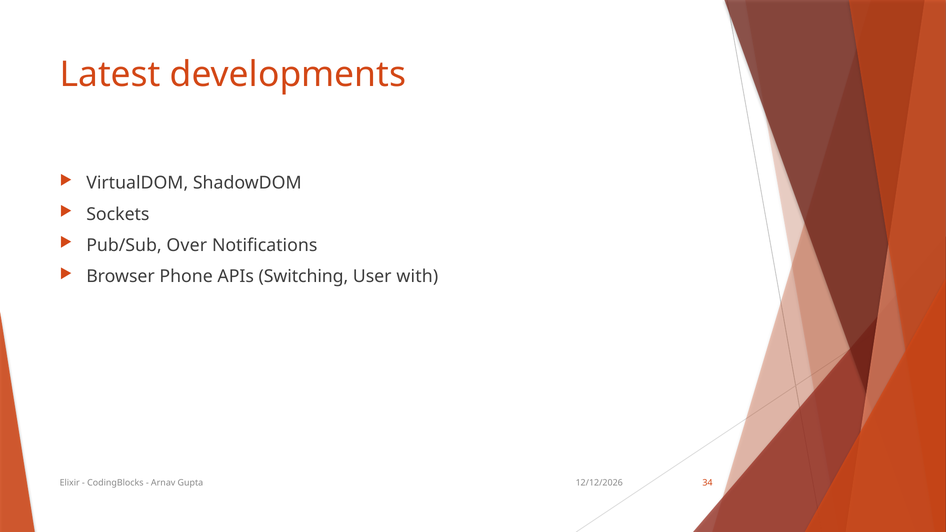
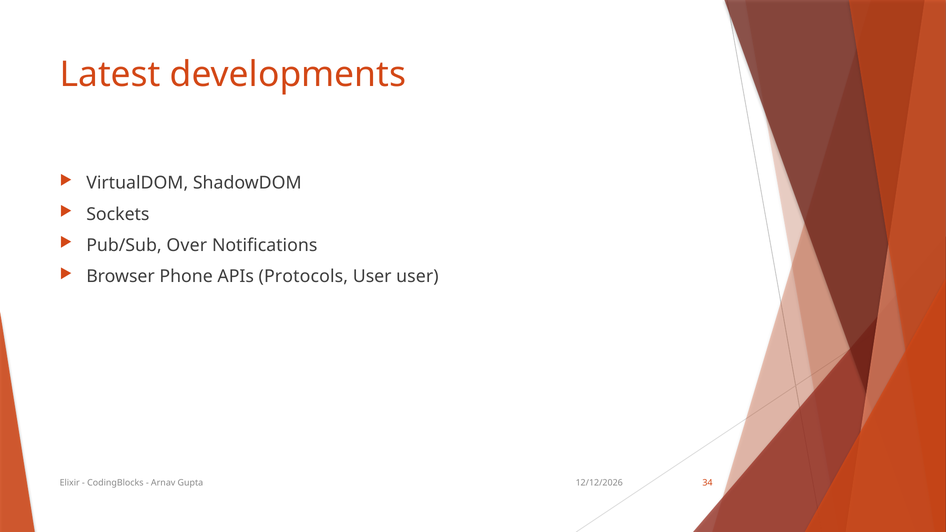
Switching: Switching -> Protocols (303, 277)
User with: with -> user (417, 277)
